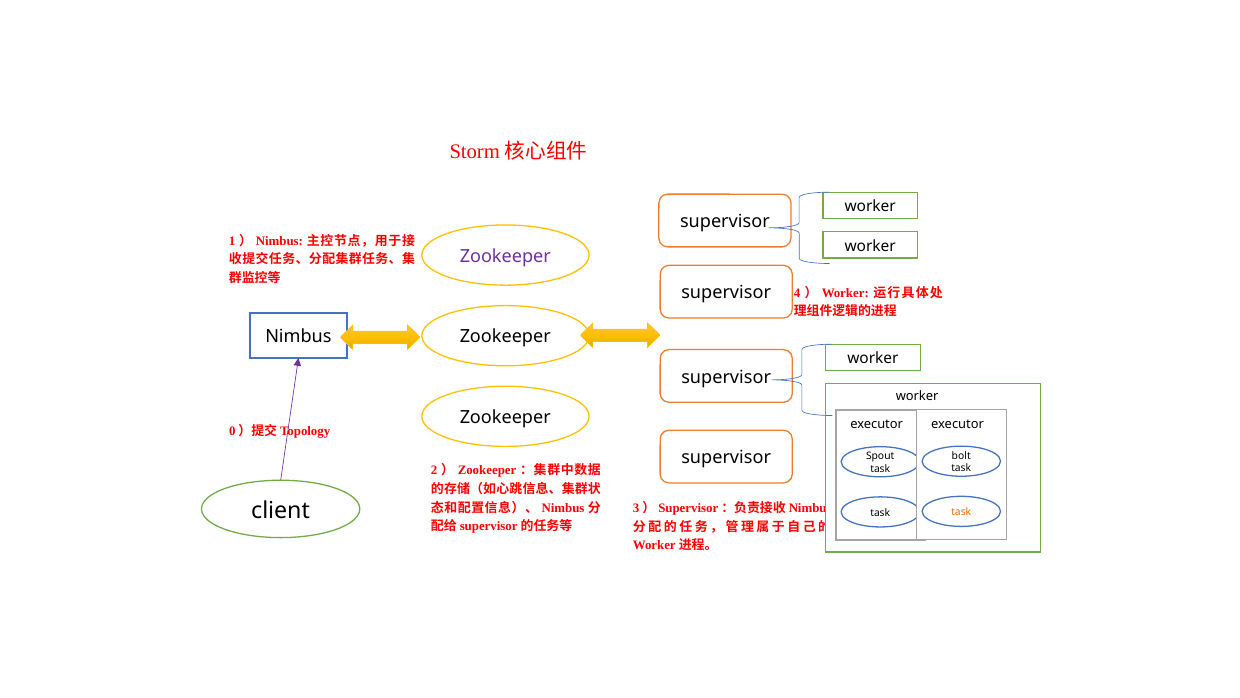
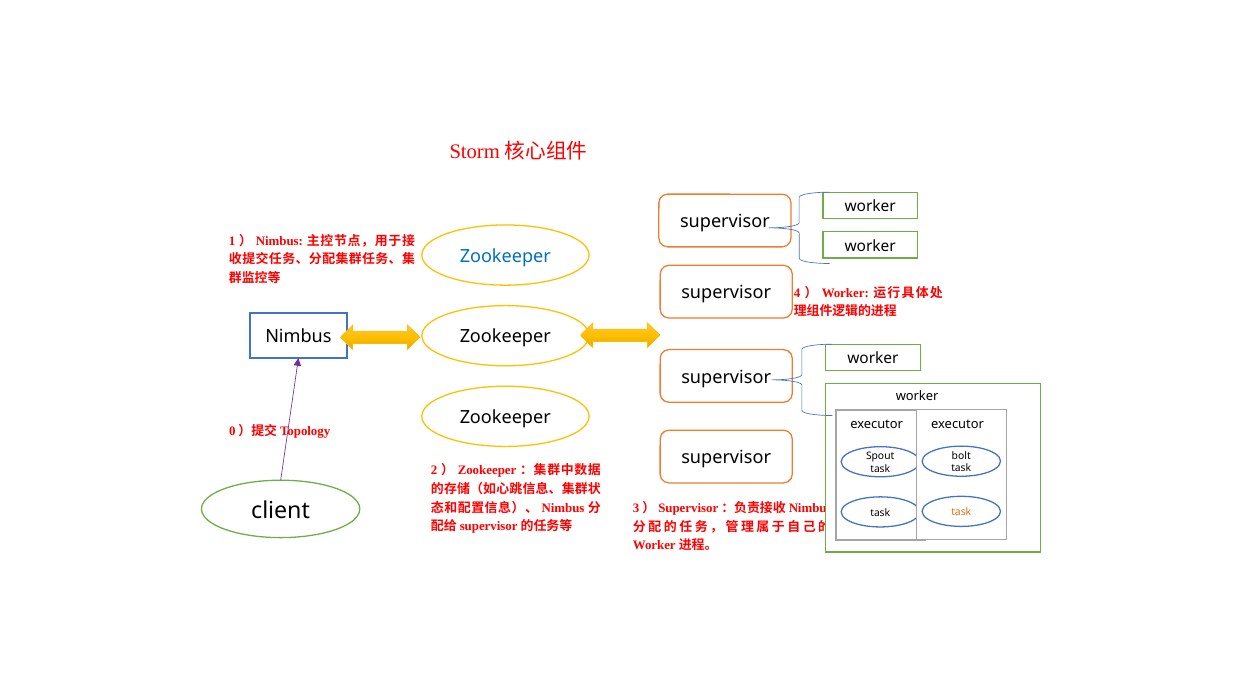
Zookeeper colour: purple -> blue (505, 256)
